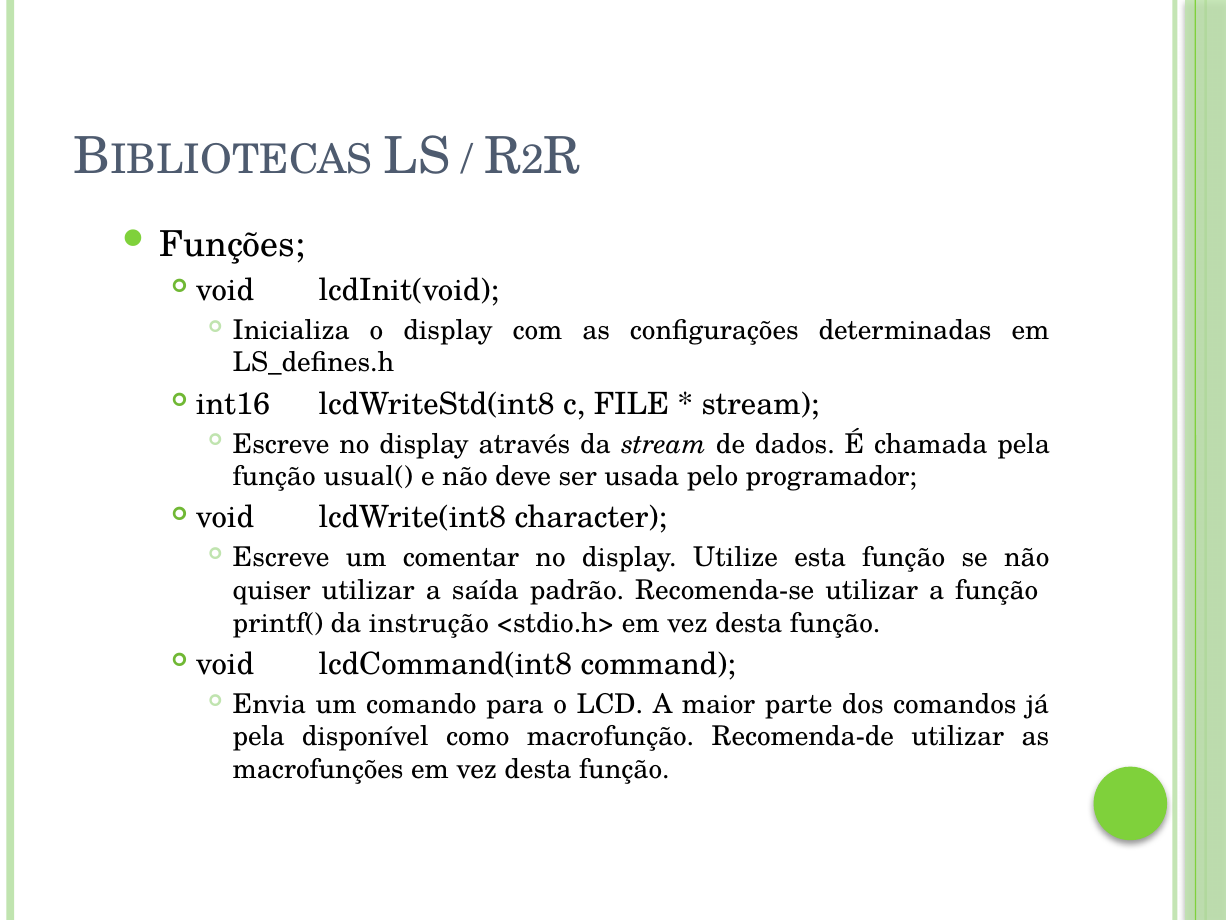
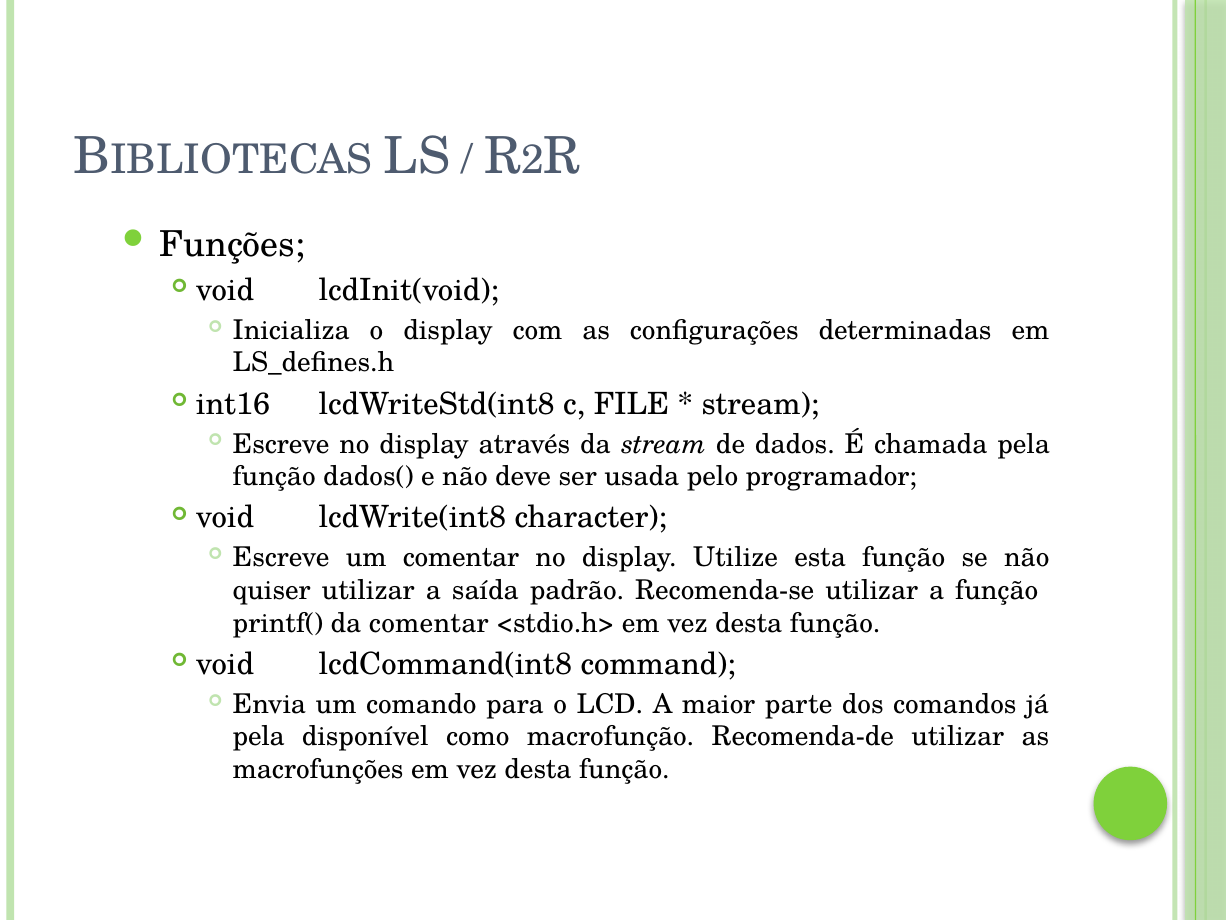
usual(: usual( -> dados( (368, 476)
da instrução: instrução -> comentar (429, 623)
